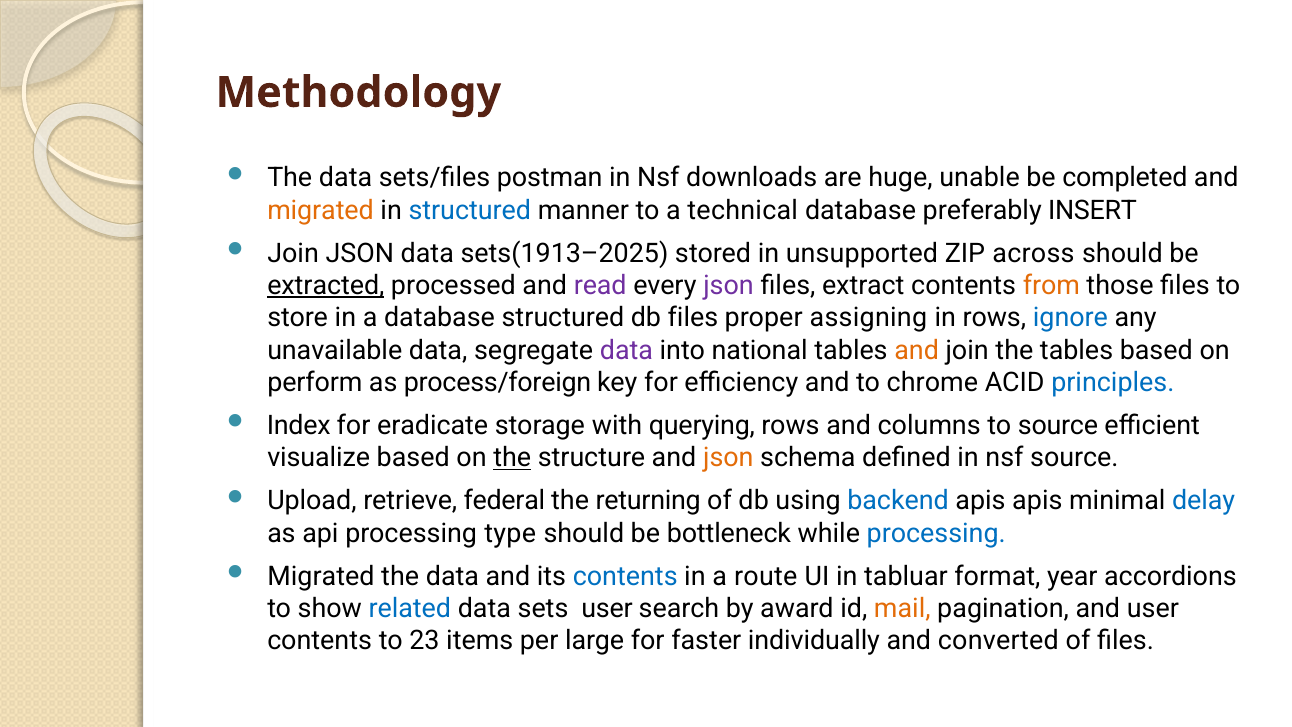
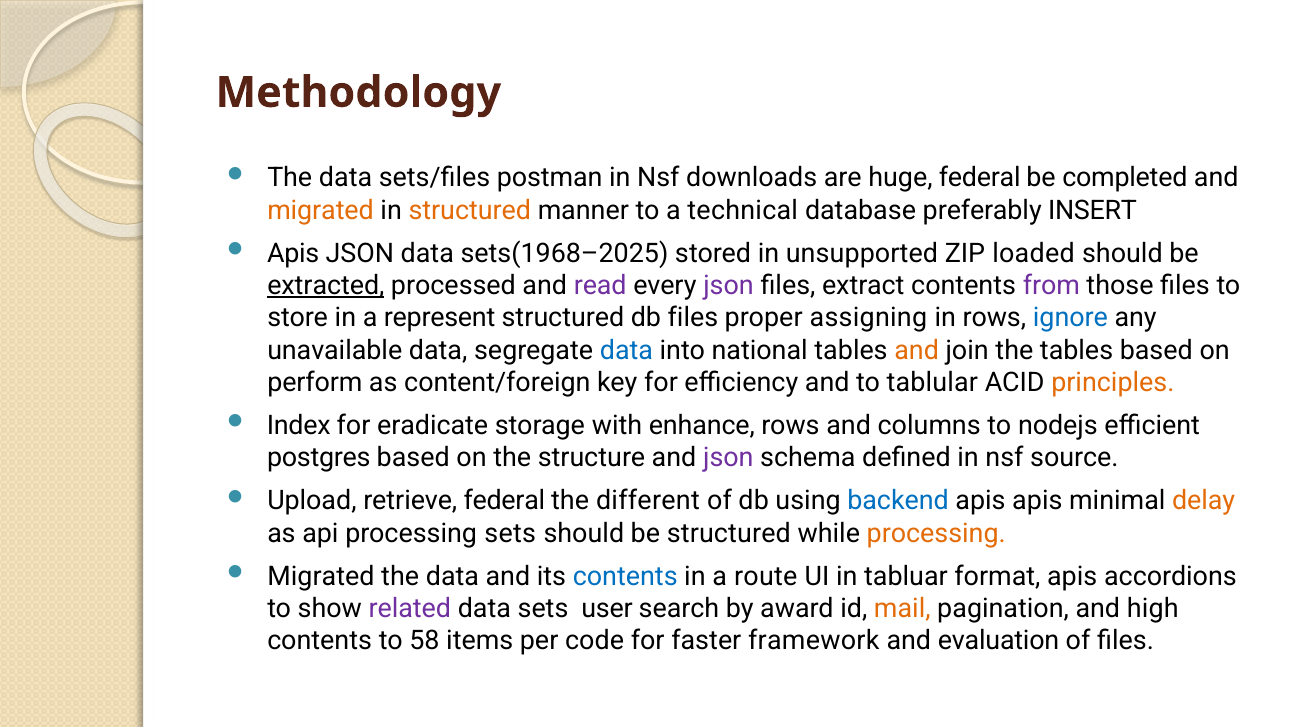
huge unable: unable -> federal (980, 178)
structured colour: blue -> orange (470, 210)
Join: Join -> Apis (293, 253)
sets(1913–2025: sets(1913–2025 -> sets(1968–2025 (565, 253)
across: across -> loaded (1034, 253)
from colour: orange -> purple (1051, 285)
a database: database -> represent (440, 318)
data colour: purple -> blue (626, 350)
process/foreign: process/foreign -> content/foreign (497, 382)
chrome: chrome -> tablular (932, 382)
principles colour: blue -> orange (1113, 382)
querying: querying -> enhance (702, 425)
to source: source -> nodejs (1058, 425)
visualize: visualize -> postgres (319, 458)
the underline: present -> none (512, 458)
json colour: orange -> purple (728, 458)
returning: returning -> different (648, 501)
delay colour: blue -> orange (1204, 501)
processing type: type -> sets (510, 533)
be bottleneck: bottleneck -> structured (729, 533)
processing colour: blue -> orange (936, 533)
format year: year -> apis (1072, 576)
related colour: blue -> purple (410, 609)
and user: user -> high (1153, 609)
23: 23 -> 58 (424, 641)
large: large -> code (595, 641)
individually: individually -> framework (814, 641)
converted: converted -> evaluation (999, 641)
